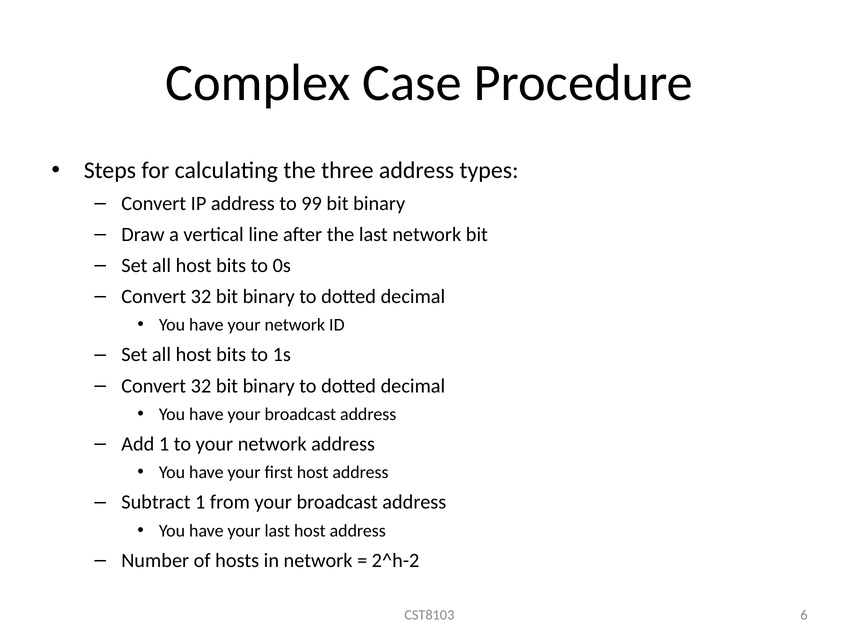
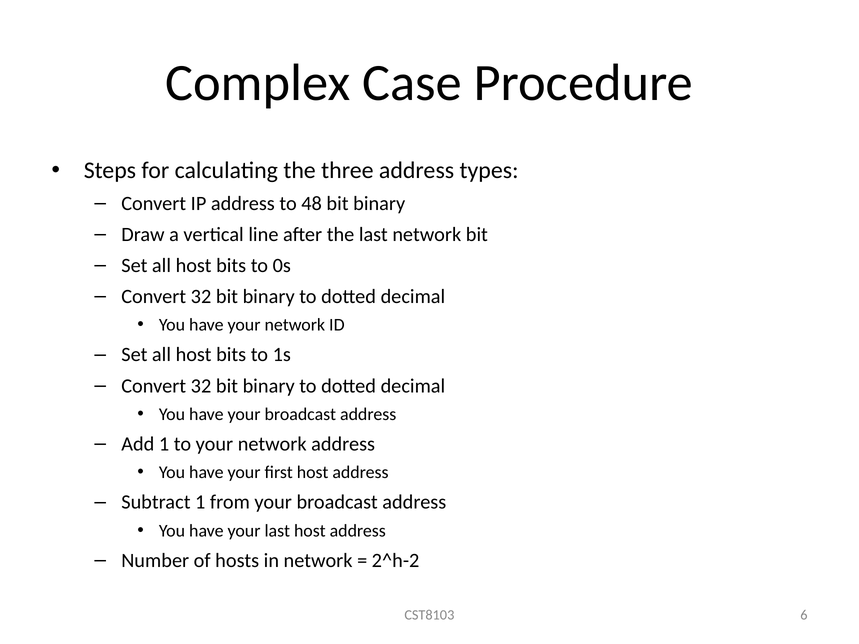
99: 99 -> 48 (312, 204)
